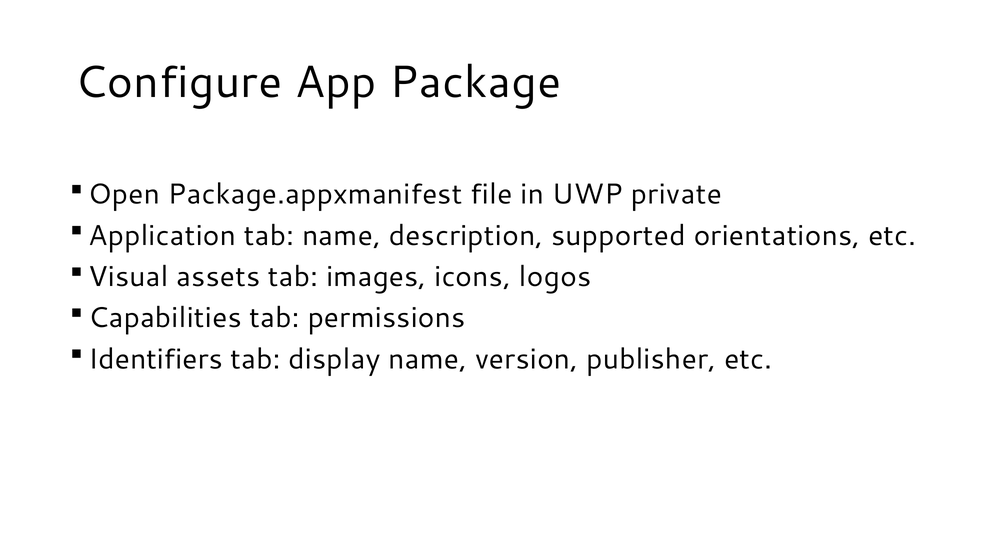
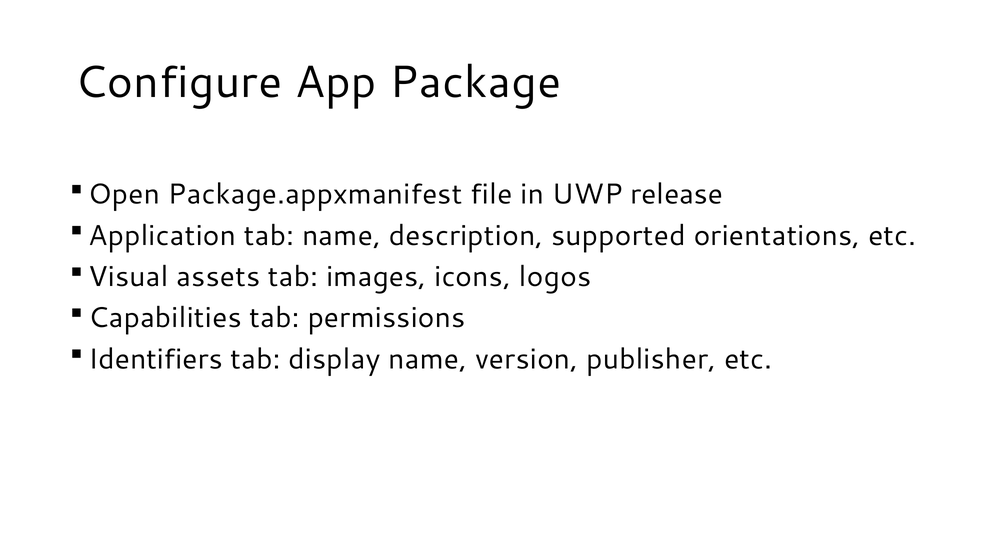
private: private -> release (677, 194)
